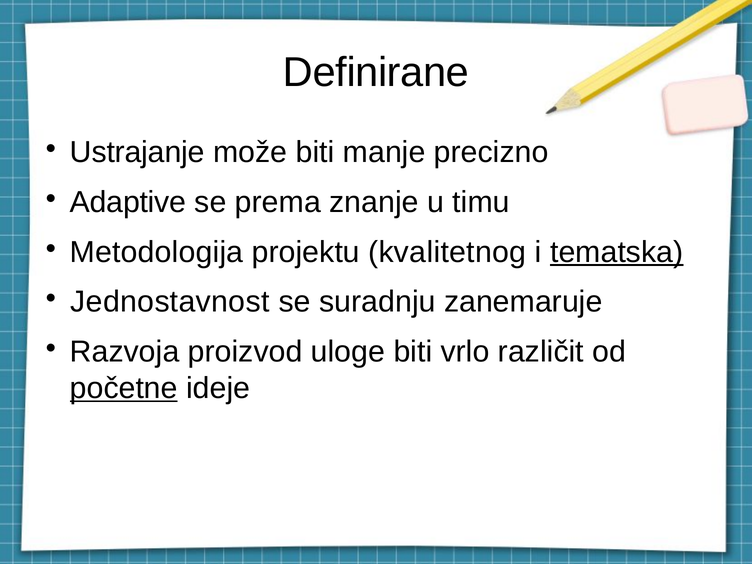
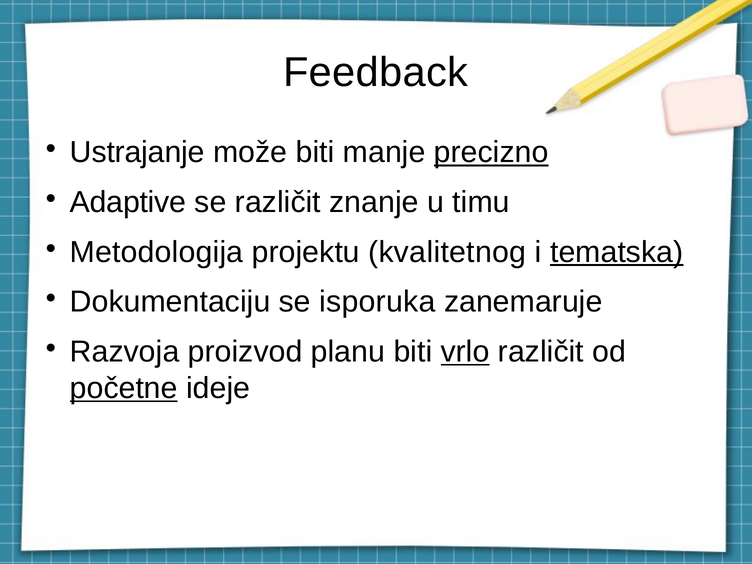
Definirane: Definirane -> Feedback (376, 72)
precizno underline: none -> present (491, 152)
se prema: prema -> različit (278, 202)
Jednostavnost: Jednostavnost -> Dokumentaciju (170, 302)
suradnju: suradnju -> isporuka (377, 302)
uloge: uloge -> planu (348, 352)
vrlo underline: none -> present (465, 352)
